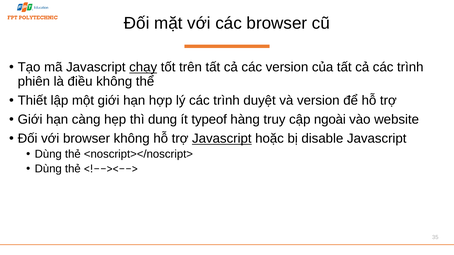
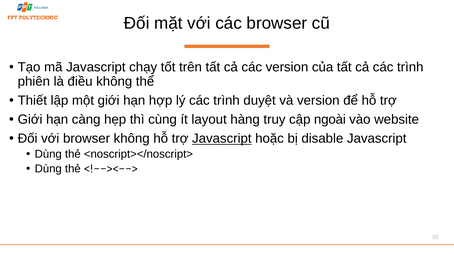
chạy underline: present -> none (143, 67)
dung: dung -> cùng (163, 120)
typeof: typeof -> layout (209, 120)
